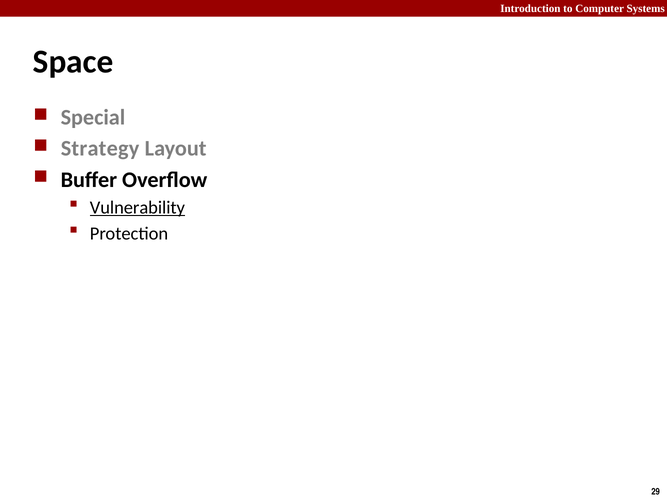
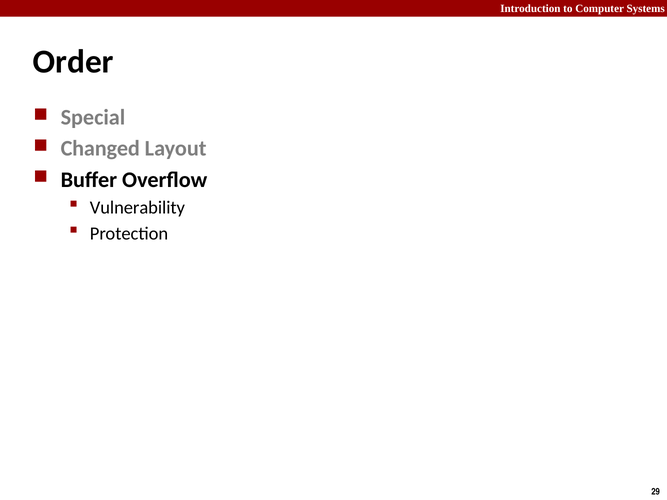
Space: Space -> Order (73, 62)
Strategy: Strategy -> Changed (100, 149)
Vulnerability underline: present -> none (137, 208)
